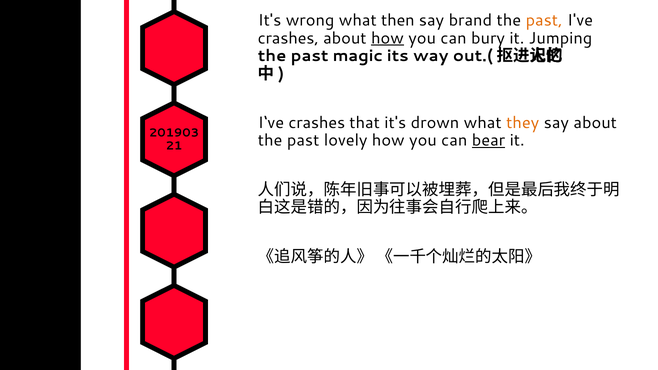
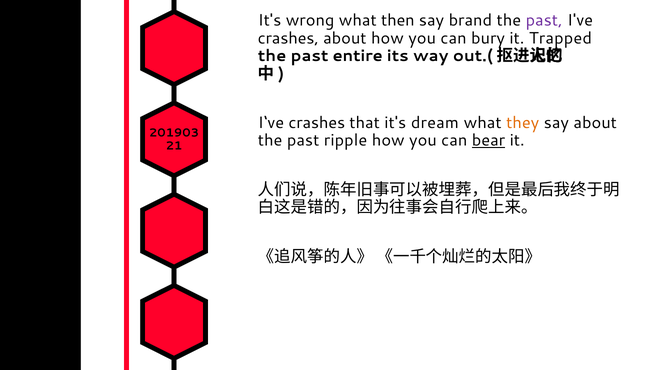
past colour: orange -> purple (544, 20)
how underline: present -> none (387, 38)
Jumping: Jumping -> Trapped (560, 38)
magic: magic -> entire (358, 56)
drown: drown -> dream (435, 123)
lovely: lovely -> ripple (346, 141)
